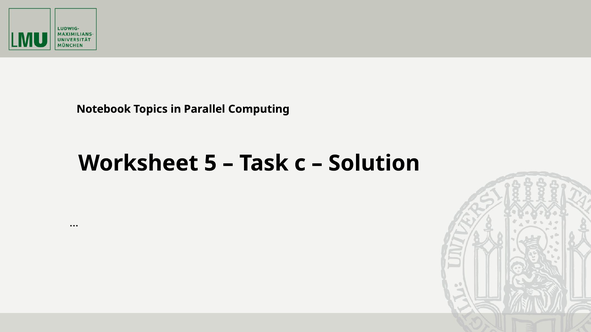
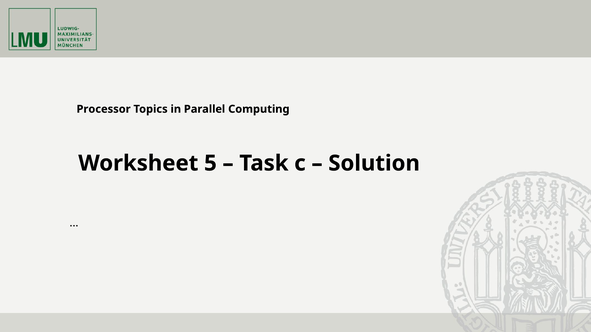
Notebook: Notebook -> Processor (104, 109)
